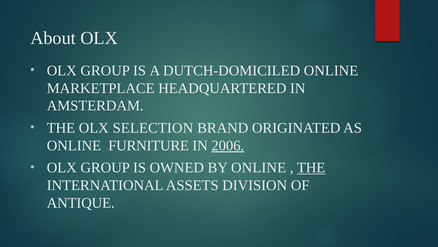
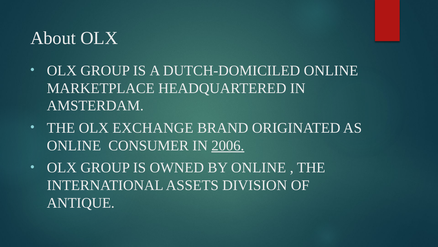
SELECTION: SELECTION -> EXCHANGE (153, 128)
FURNITURE: FURNITURE -> CONSUMER (149, 145)
THE underline: present -> none (311, 167)
